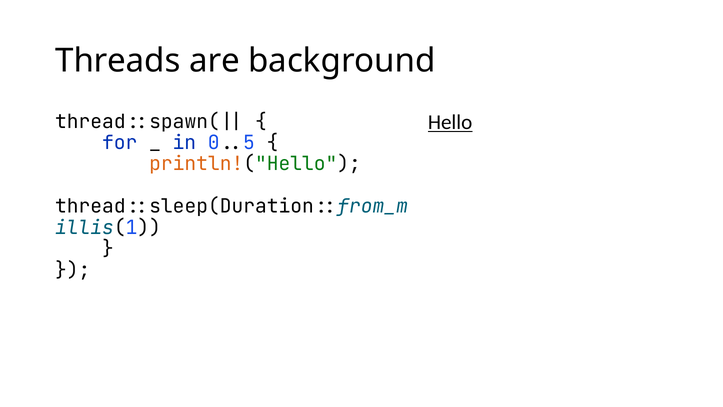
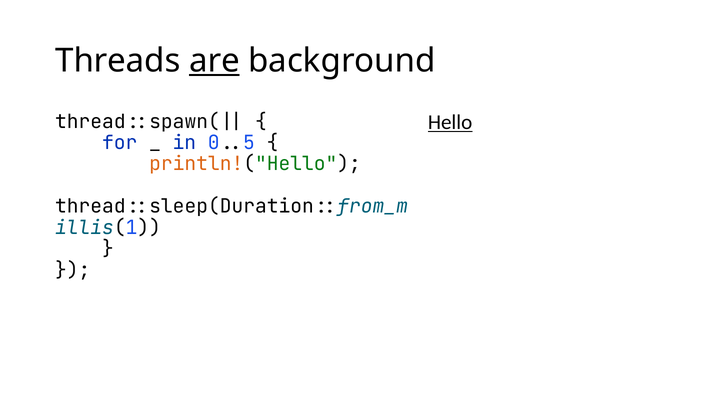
are underline: none -> present (214, 61)
